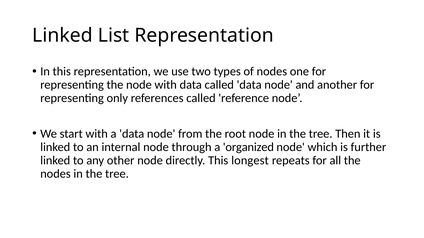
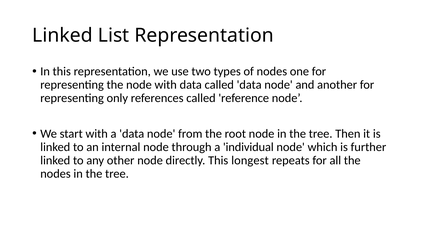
organized: organized -> individual (248, 147)
